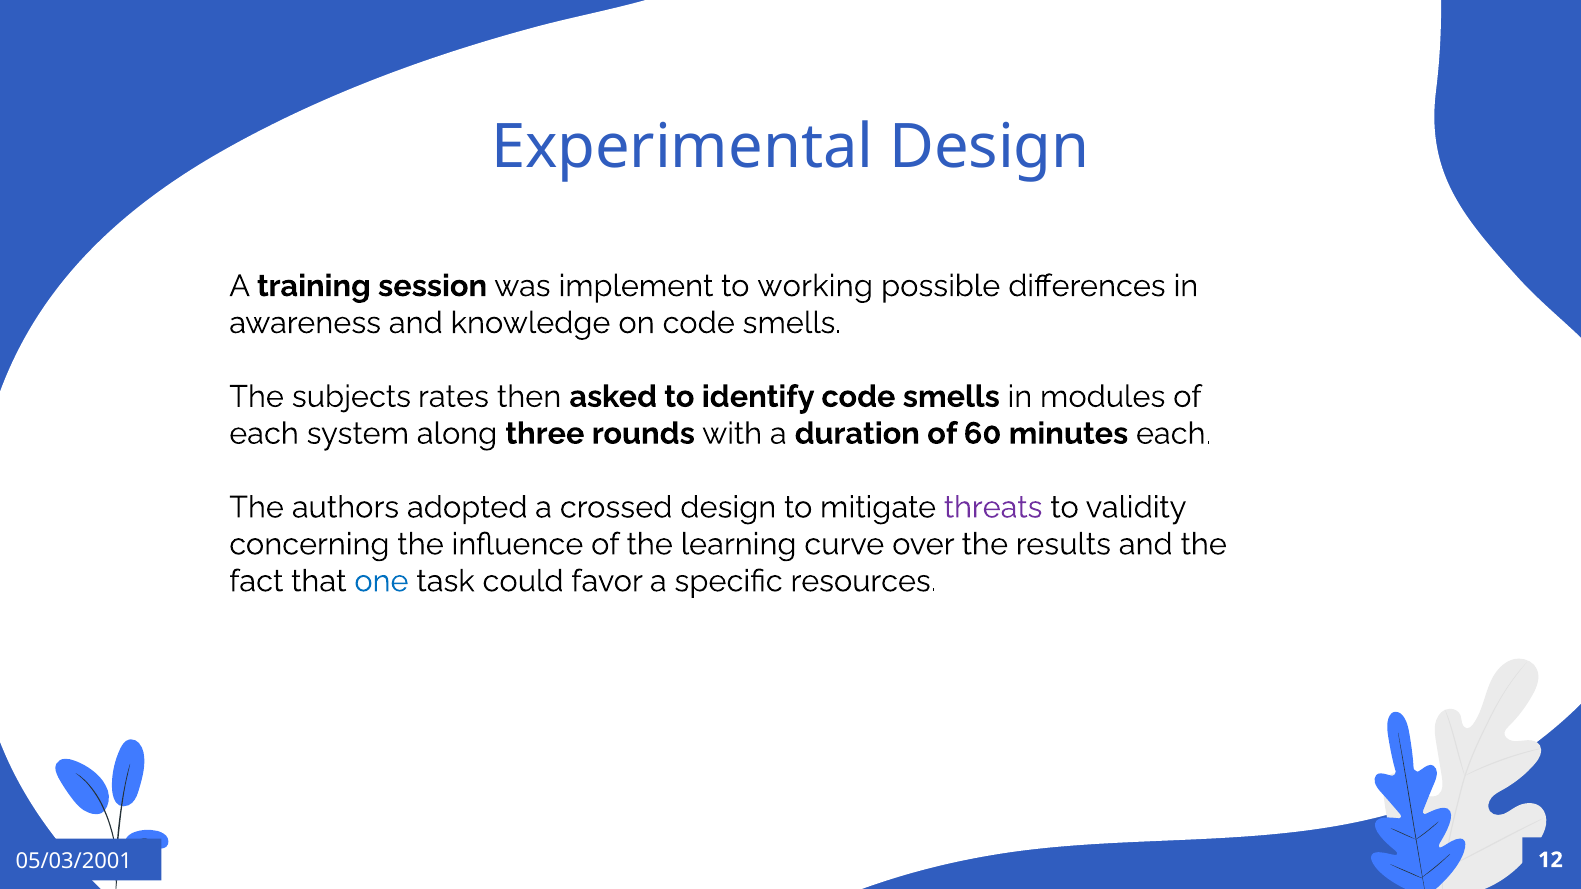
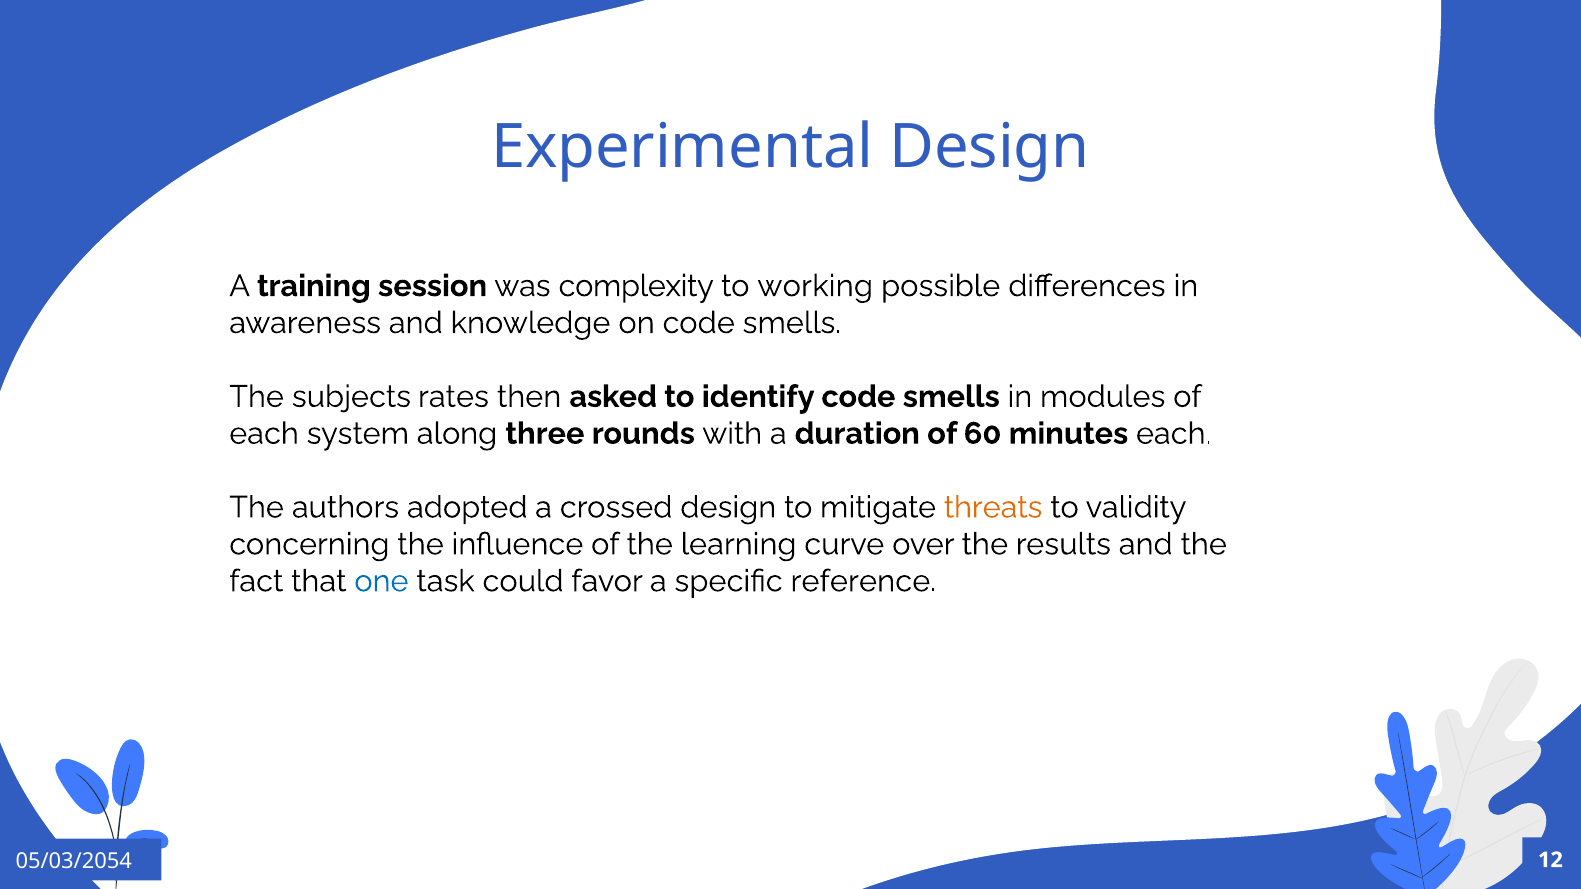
implement: implement -> complexity (636, 286)
threats colour: purple -> orange (993, 508)
resources: resources -> reference (863, 581)
05/03/2001: 05/03/2001 -> 05/03/2054 (74, 861)
